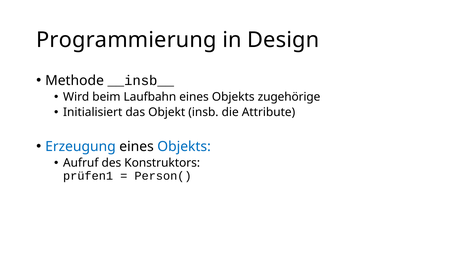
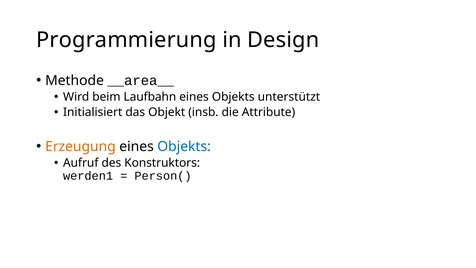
__insb__: __insb__ -> __area__ (141, 80)
zugehörige: zugehörige -> unterstützt (289, 97)
Erzeugung colour: blue -> orange (80, 146)
prüfen1: prüfen1 -> werden1 (88, 176)
